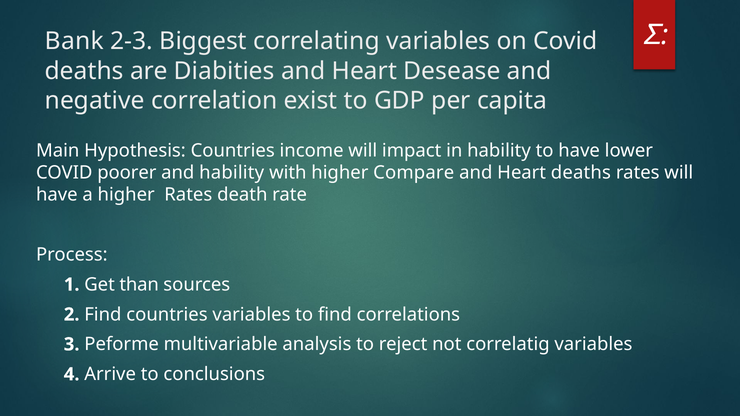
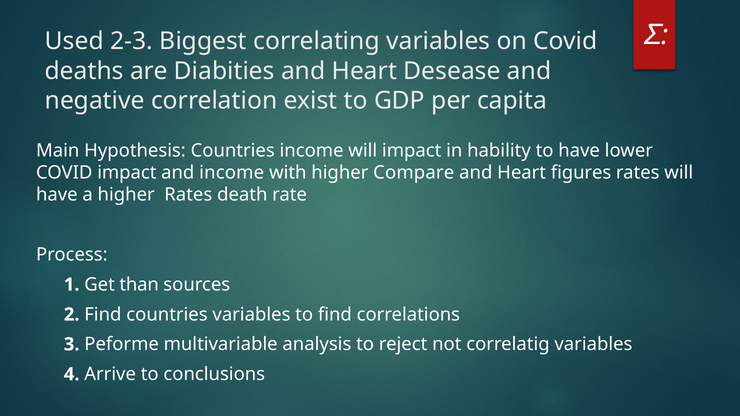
Bank: Bank -> Used (74, 41)
COVID poorer: poorer -> impact (127, 173)
and hability: hability -> income (232, 173)
Heart deaths: deaths -> figures (581, 173)
